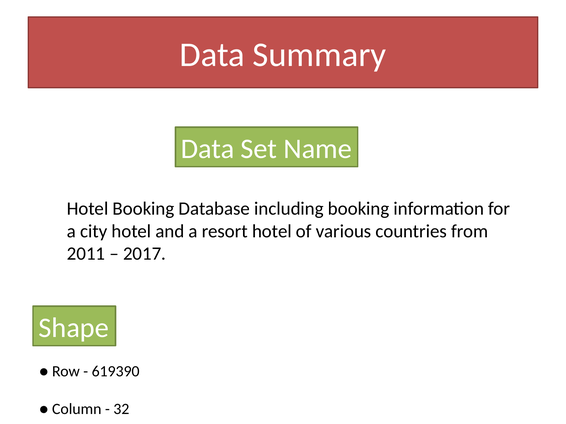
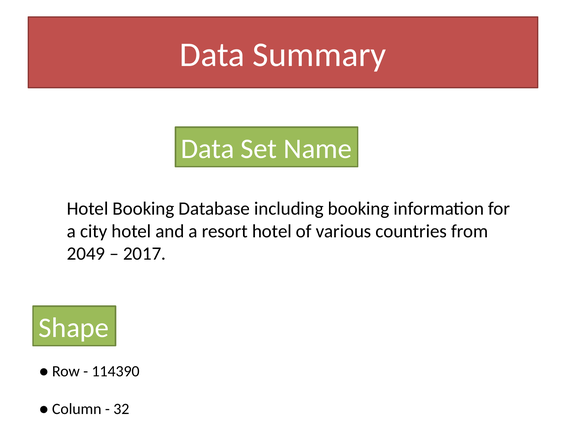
2011: 2011 -> 2049 (86, 254)
619390: 619390 -> 114390 (116, 372)
